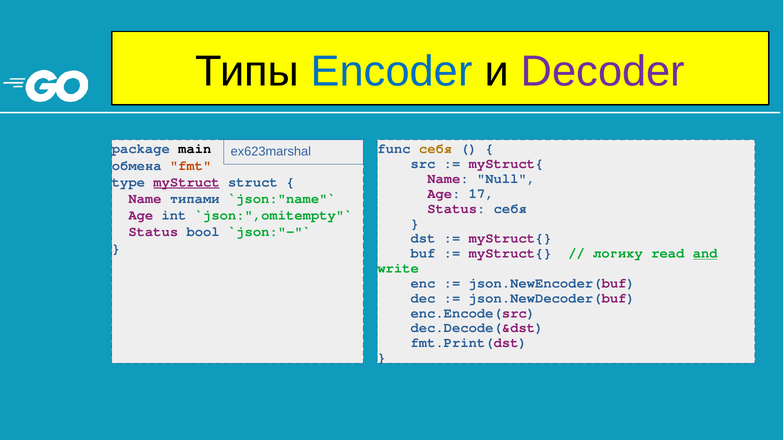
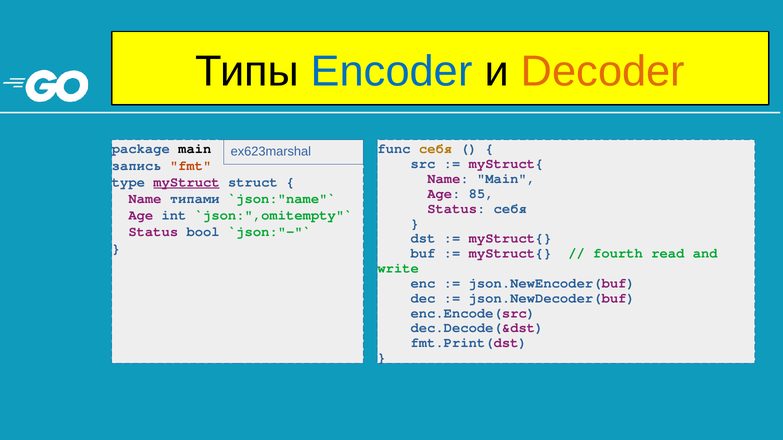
Decoder colour: purple -> orange (603, 71)
обмена: обмена -> запись (137, 166)
Name Null: Null -> Main (506, 179)
17: 17 -> 85 (481, 194)
логику: логику -> fourth (618, 254)
and underline: present -> none (705, 254)
